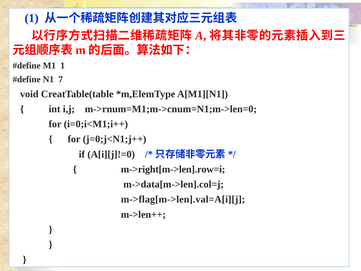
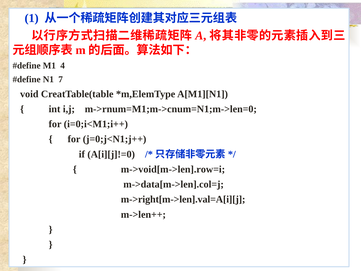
M1 1: 1 -> 4 (63, 66)
m->right[m->len].row=i: m->right[m->len].row=i -> m->void[m->len].row=i (173, 169)
m->flag[m->len].val=A[i][j: m->flag[m->len].val=A[i][j -> m->right[m->len].val=A[i][j (183, 199)
